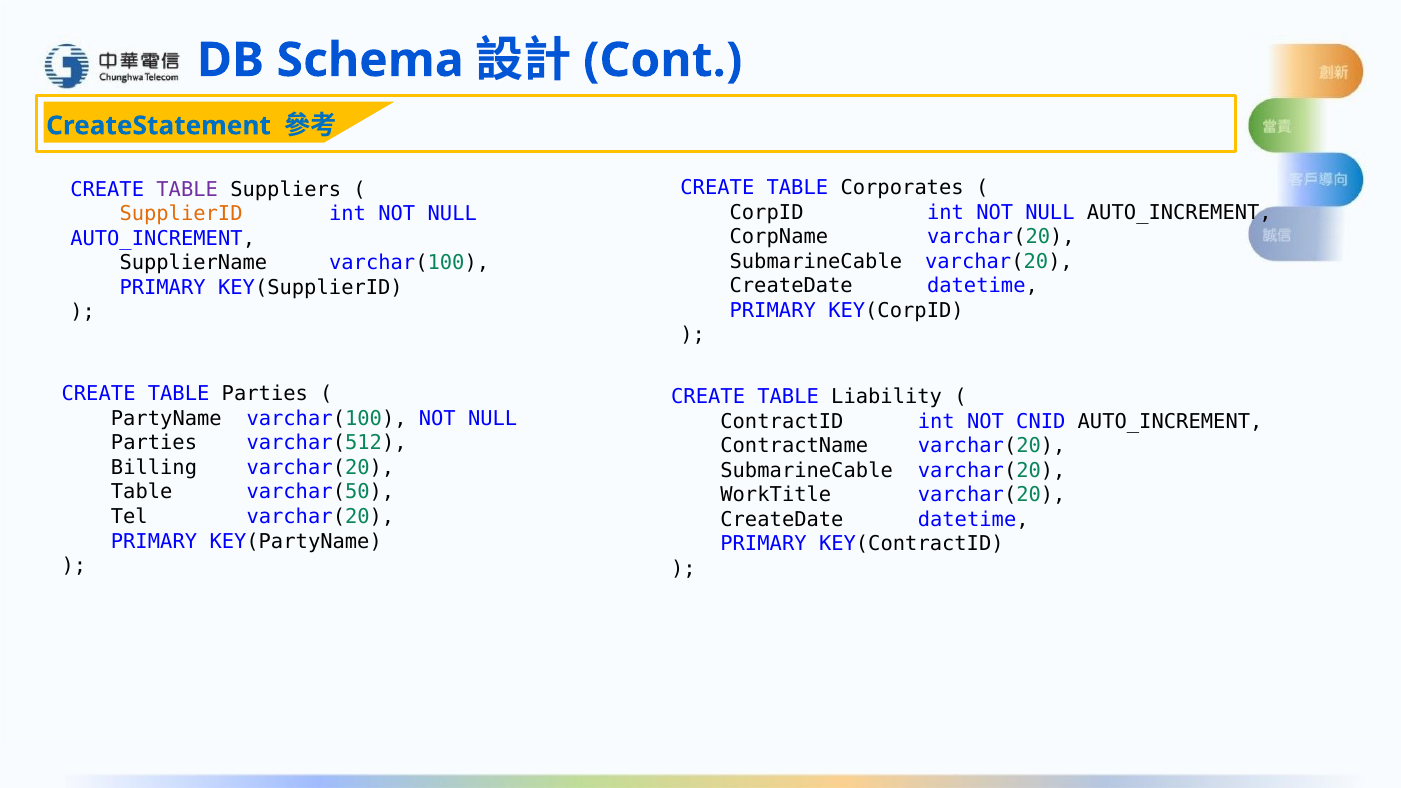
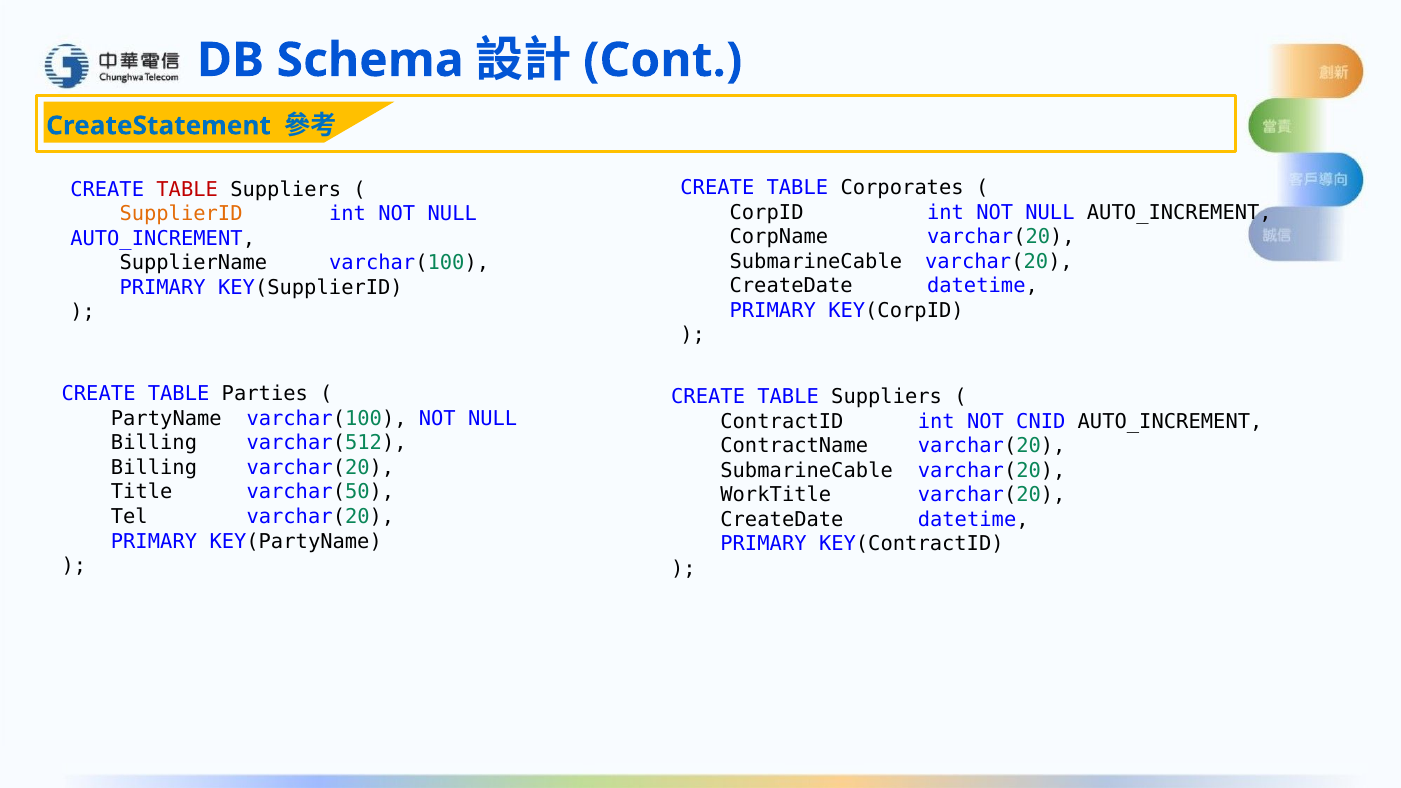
TABLE colour: purple -> red (187, 190)
Liability: Liability -> Suppliers (887, 397)
Parties: Parties -> Billing (154, 443)
Table: Table -> Title (142, 492)
